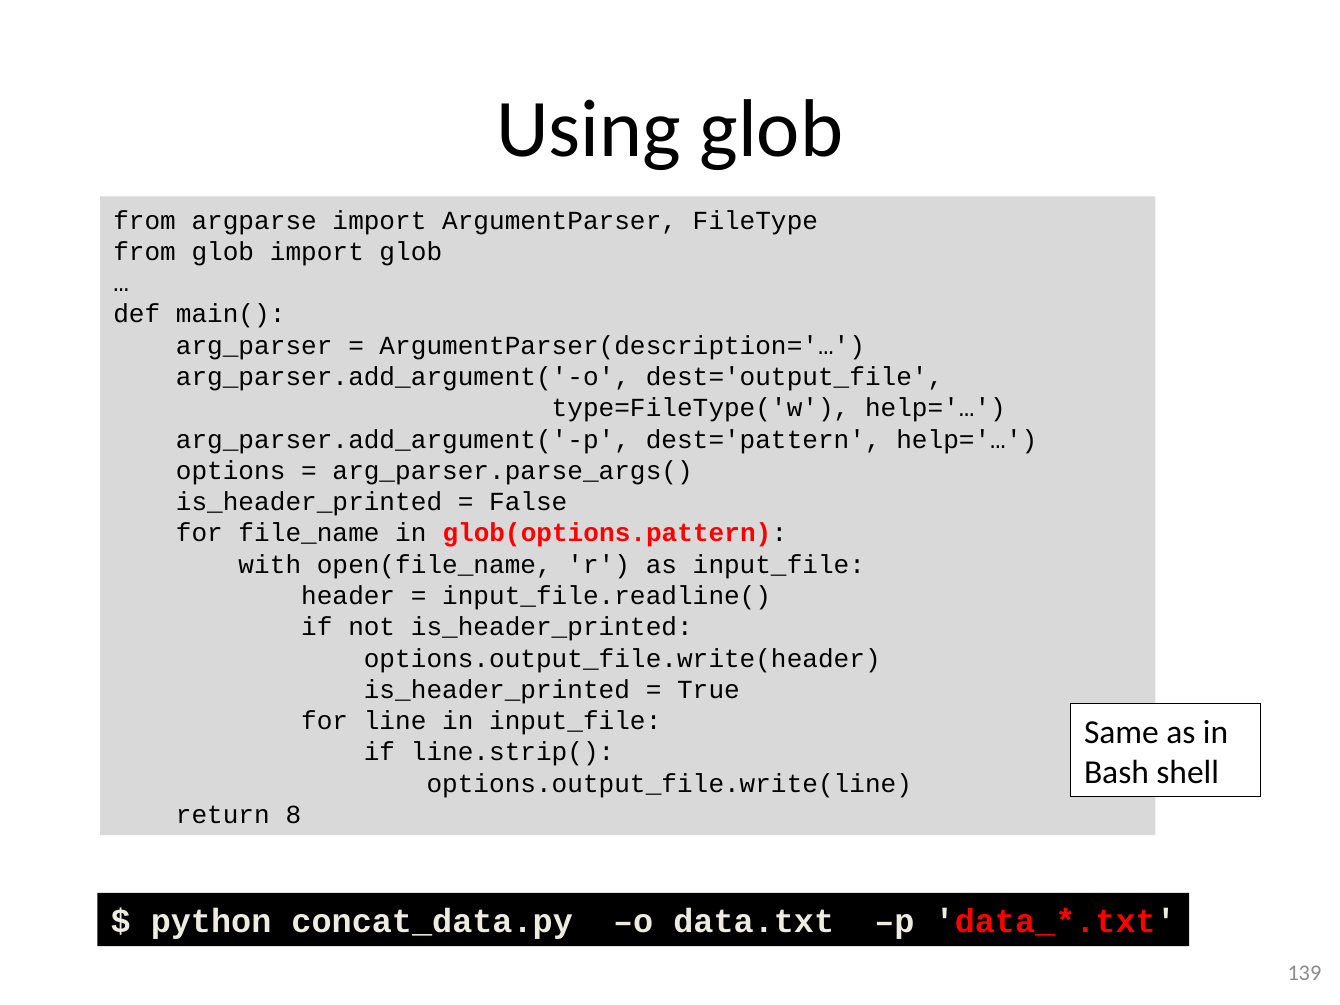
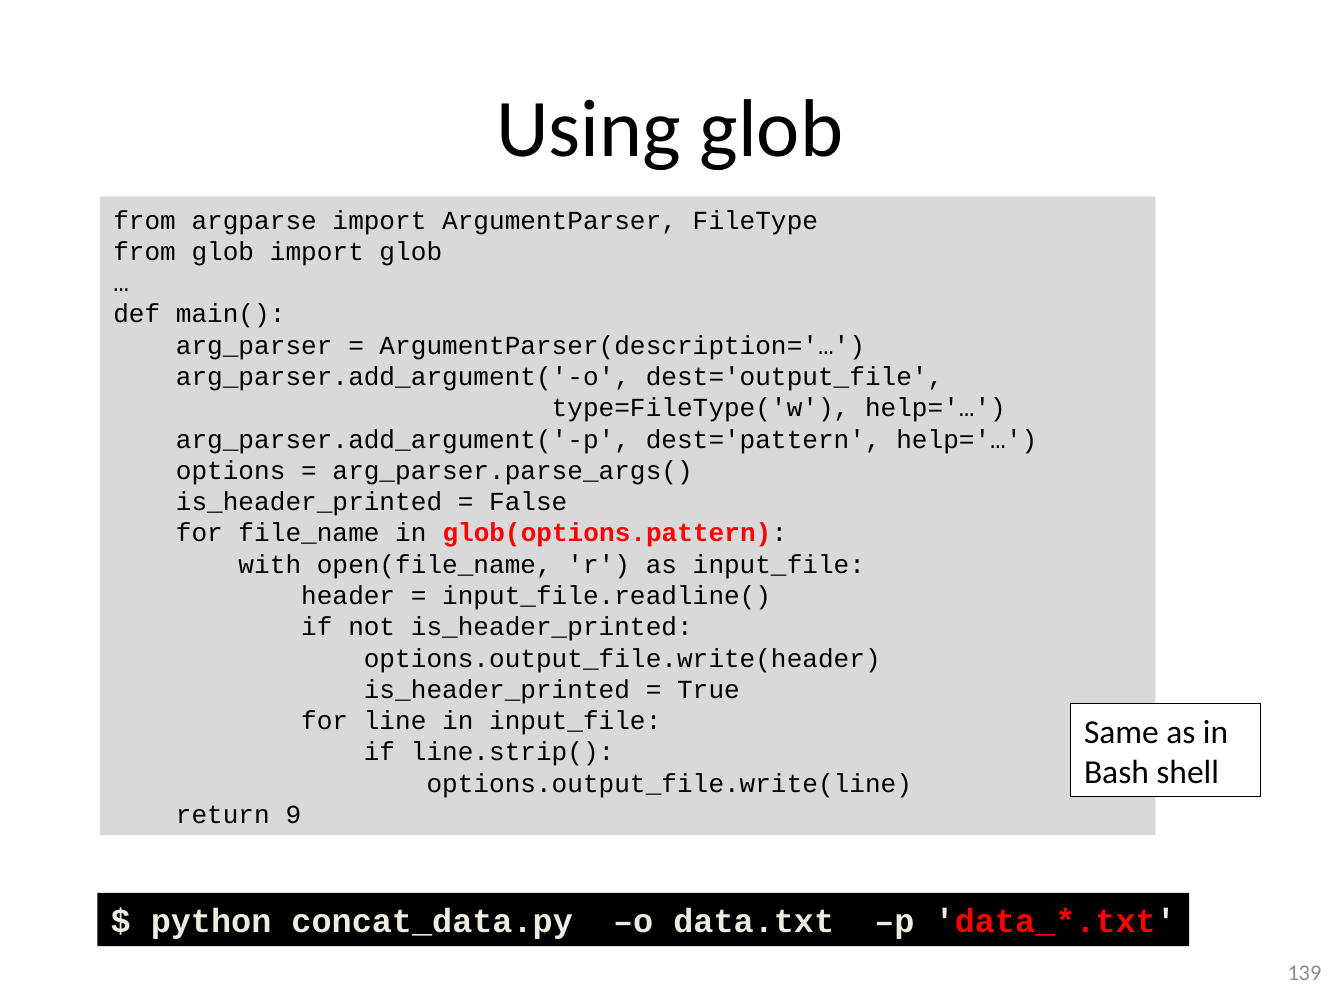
8: 8 -> 9 (293, 815)
